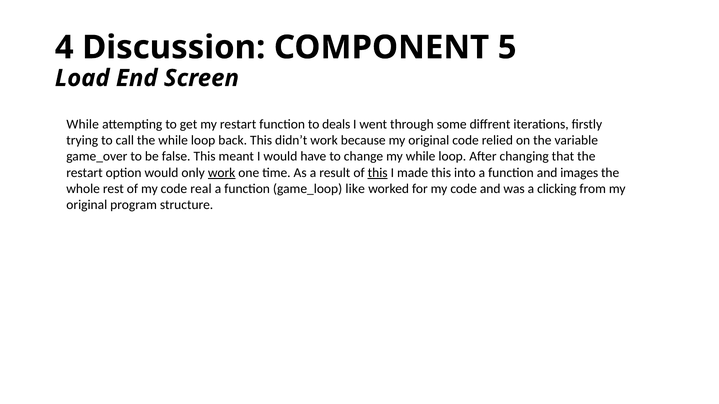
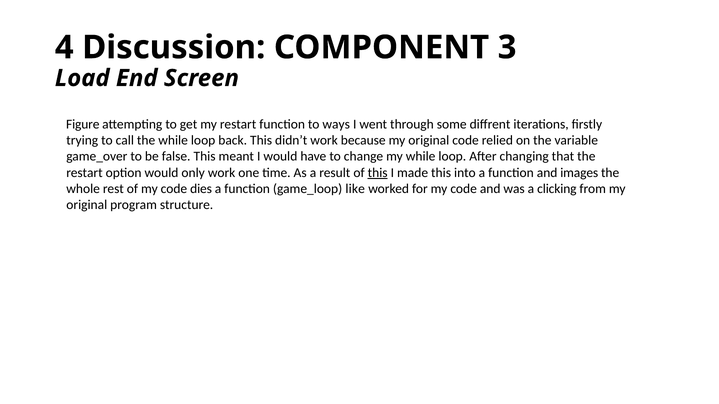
5: 5 -> 3 (507, 47)
While: While -> Figure (83, 124)
deals: deals -> ways (336, 124)
work underline: present -> none (222, 173)
real: real -> dies (201, 189)
